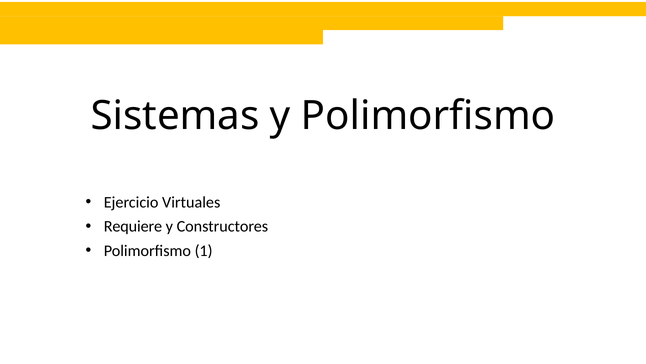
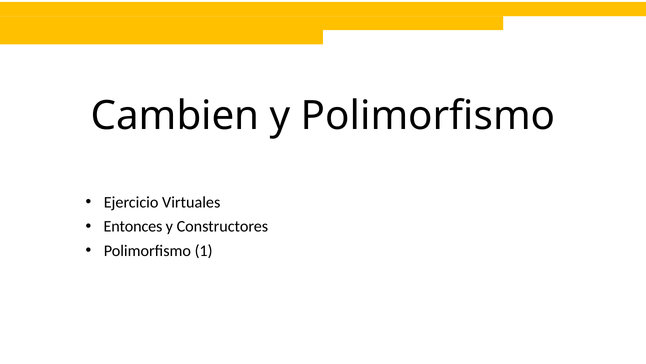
Sistemas: Sistemas -> Cambien (175, 116)
Requiere: Requiere -> Entonces (133, 226)
